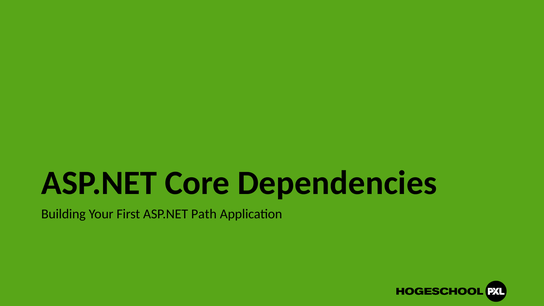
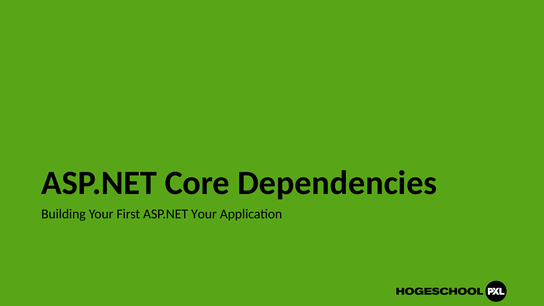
ASP.NET Path: Path -> Your (204, 214)
